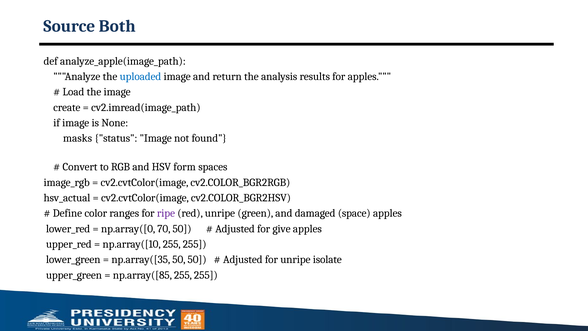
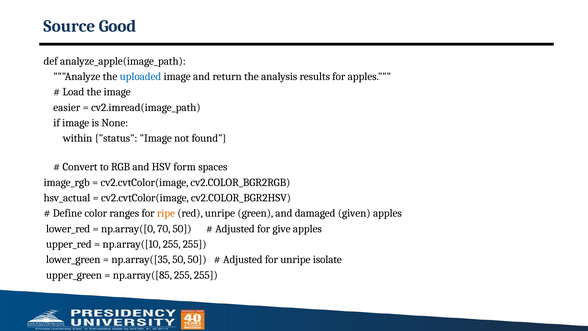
Both: Both -> Good (117, 26)
create: create -> easier (67, 107)
masks: masks -> within (78, 138)
ripe colour: purple -> orange (166, 213)
space: space -> given (354, 213)
